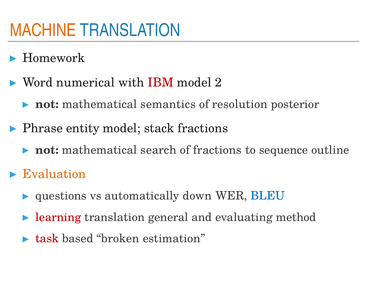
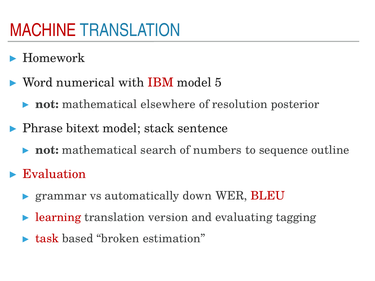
MACHINE colour: orange -> red (43, 30)
2: 2 -> 5 (218, 82)
semantics: semantics -> elsewhere (168, 104)
entity: entity -> bitext (83, 128)
stack fractions: fractions -> sentence (203, 128)
of fractions: fractions -> numbers (217, 150)
Evaluation colour: orange -> red (54, 174)
questions: questions -> grammar (61, 196)
BLEU colour: blue -> red (268, 196)
general: general -> version (168, 217)
method: method -> tagging (296, 217)
